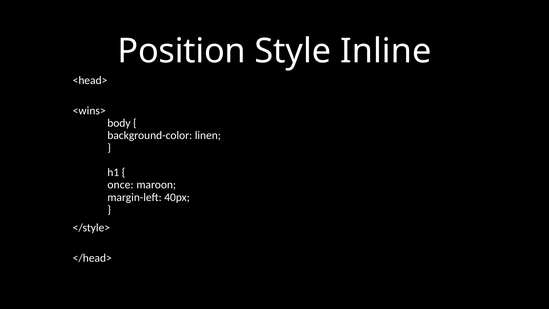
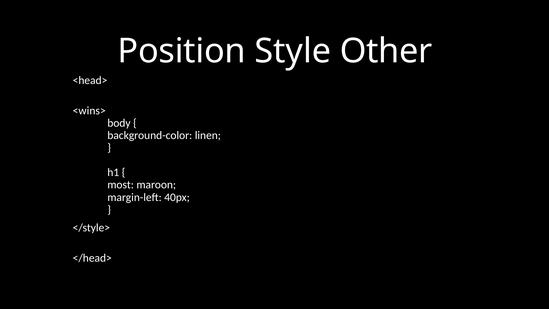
Inline: Inline -> Other (386, 51)
once: once -> most (121, 185)
